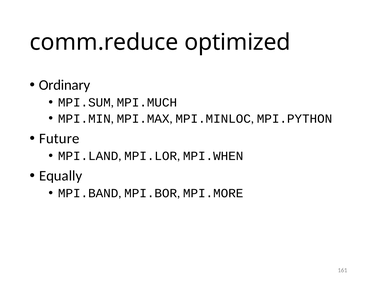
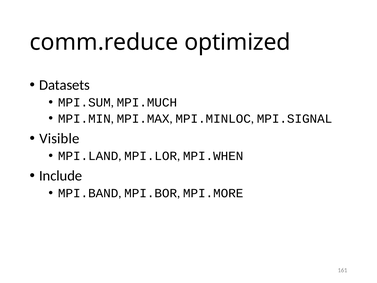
Ordinary: Ordinary -> Datasets (65, 85)
MPI.PYTHON: MPI.PYTHON -> MPI.SIGNAL (295, 118)
Future: Future -> Visible (59, 138)
Equally: Equally -> Include (61, 176)
